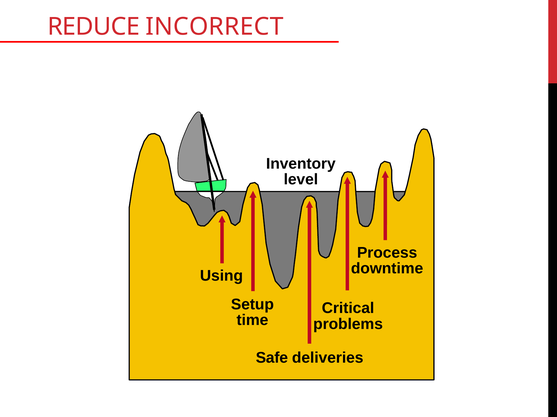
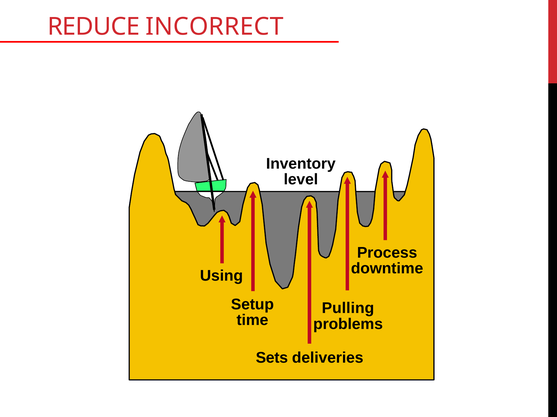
Critical: Critical -> Pulling (348, 309)
Safe: Safe -> Sets (272, 358)
